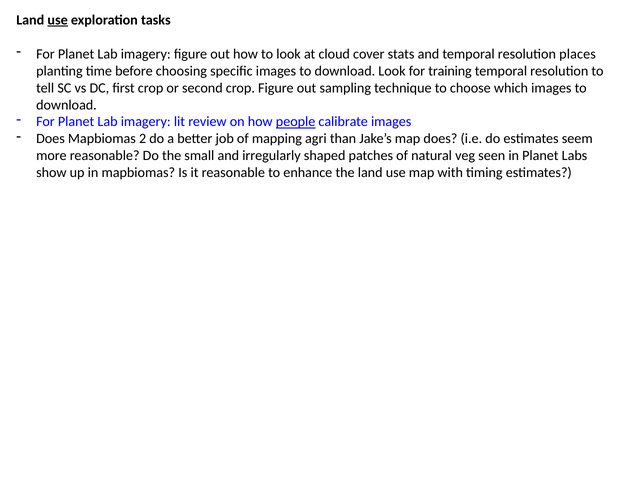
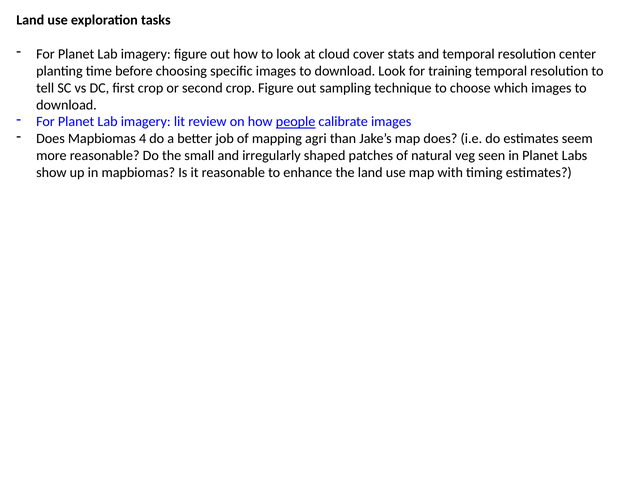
use underline: present -> none (58, 20)
places: places -> center (578, 54)
2: 2 -> 4 (143, 139)
